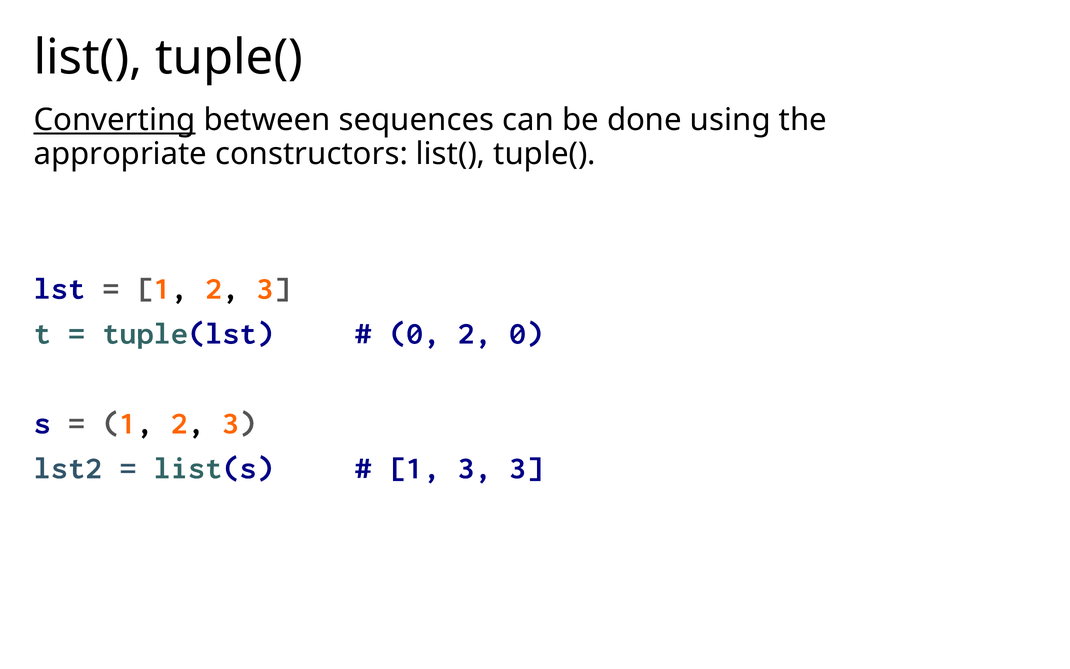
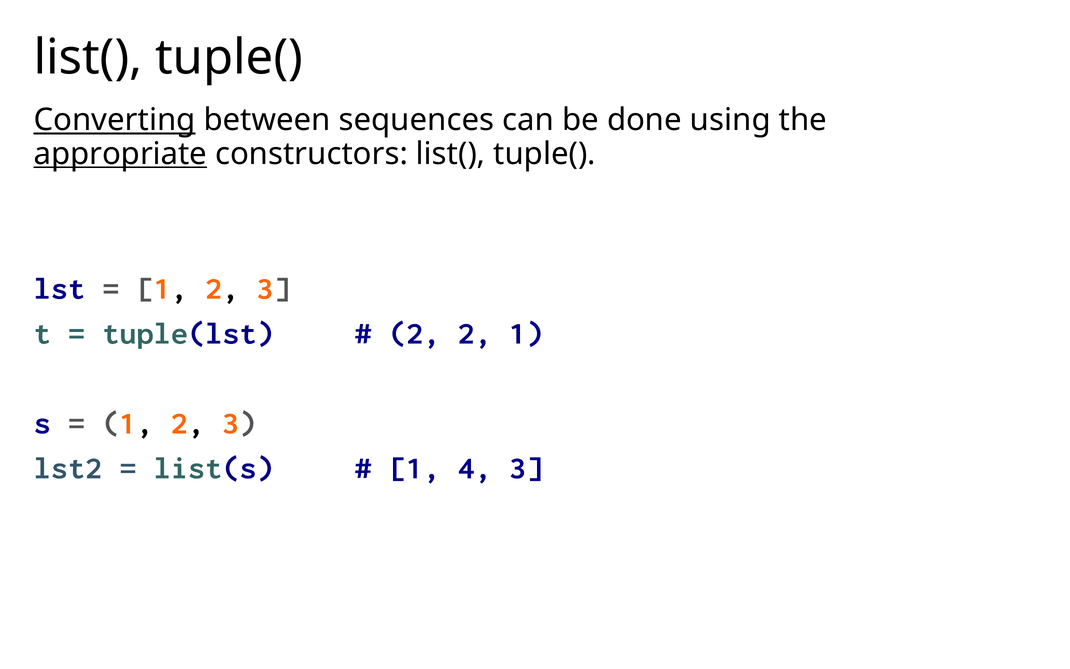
appropriate underline: none -> present (120, 154)
0: 0 -> 2 (415, 333)
2 0: 0 -> 1 (526, 333)
1 3: 3 -> 4 (475, 468)
